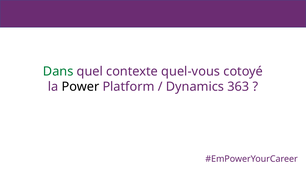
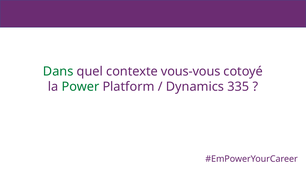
quel-vous: quel-vous -> vous-vous (191, 71)
Power colour: black -> green (80, 87)
363: 363 -> 335 (238, 87)
